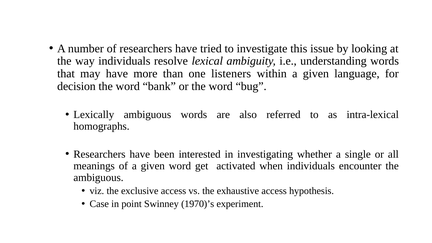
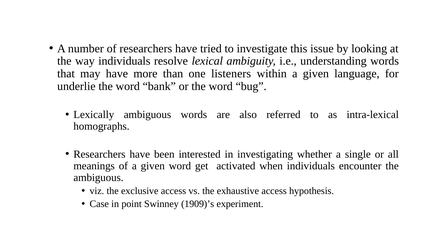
decision: decision -> underlie (76, 86)
1970)’s: 1970)’s -> 1909)’s (198, 204)
